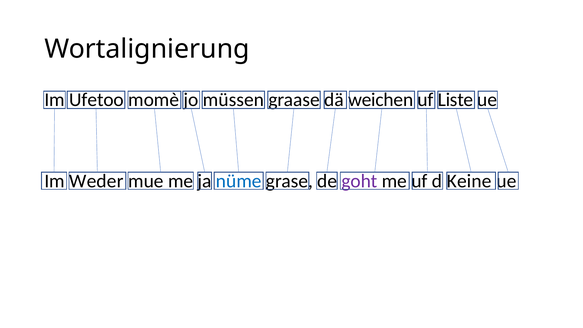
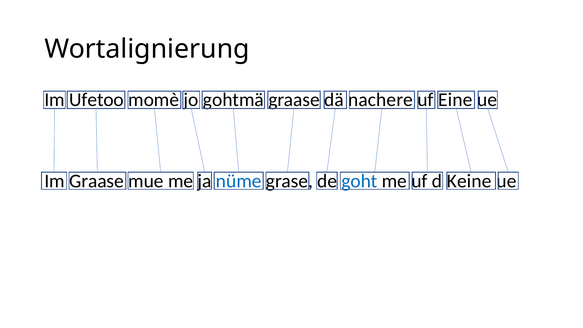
müssen: müssen -> gohtmä (233, 100)
weichen: weichen -> nachere (381, 100)
Liste: Liste -> Eine (455, 100)
Im Weder: Weder -> Graase (97, 181)
goht colour: purple -> blue (359, 181)
